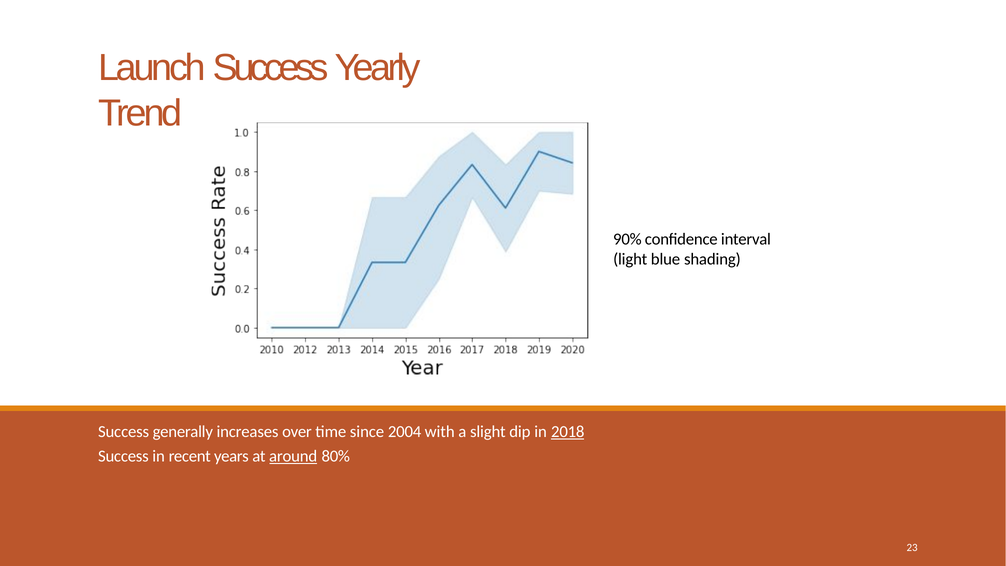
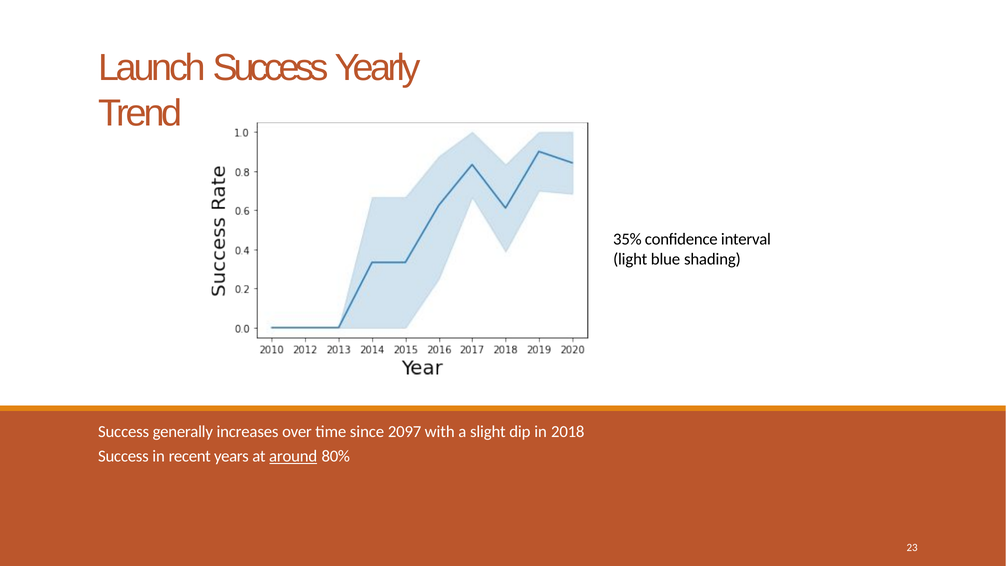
90%: 90% -> 35% (627, 239)
2004: 2004 -> 2097 (405, 432)
2018 underline: present -> none (568, 432)
